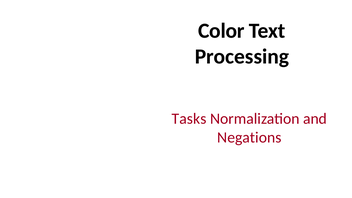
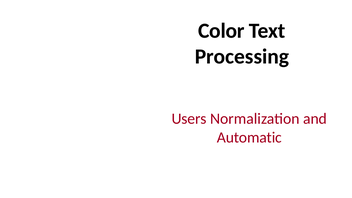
Tasks: Tasks -> Users (189, 119)
Negations: Negations -> Automatic (249, 138)
